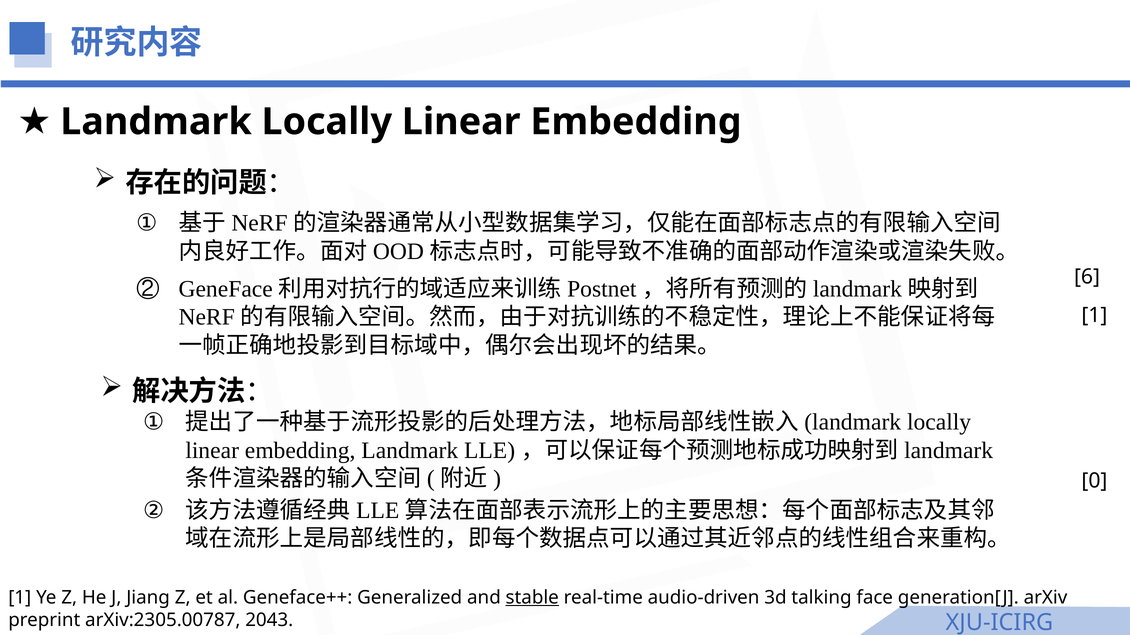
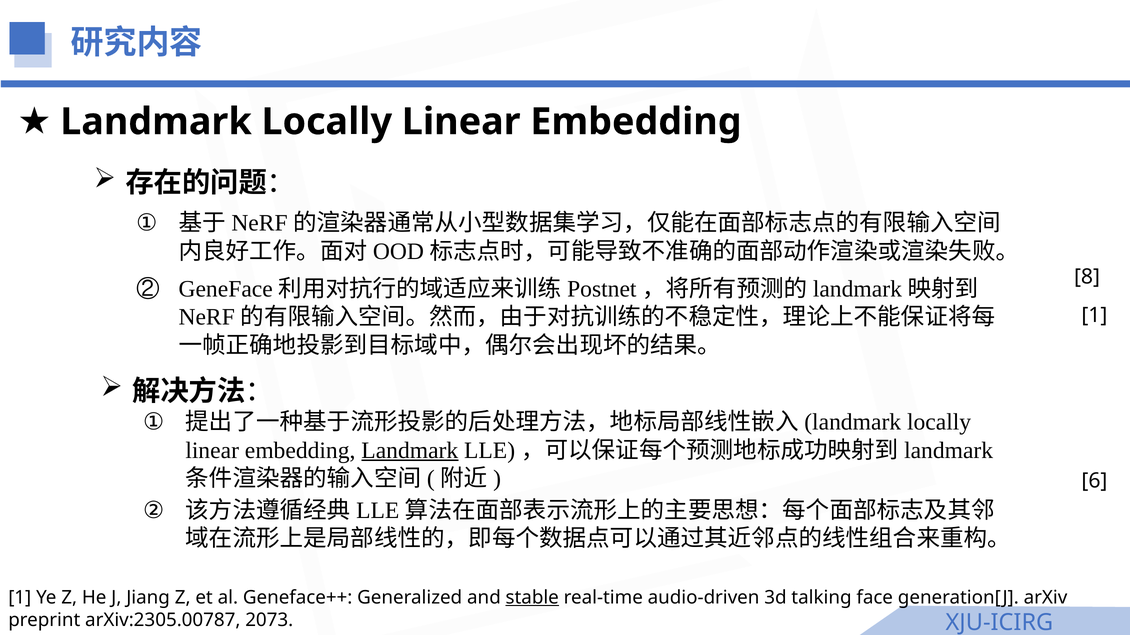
6: 6 -> 8 (1087, 277)
Landmark underline: none -> present (410, 451)
0: 0 -> 6 (1094, 481)
2043: 2043 -> 2073 (269, 621)
